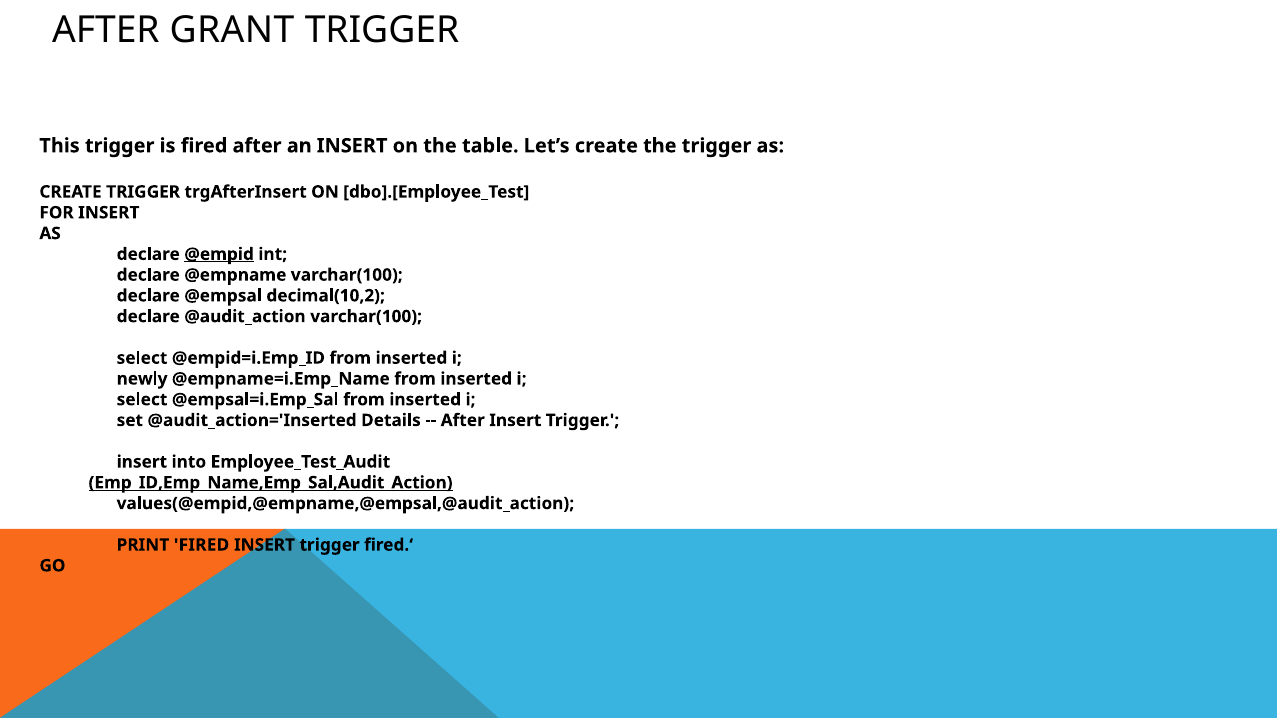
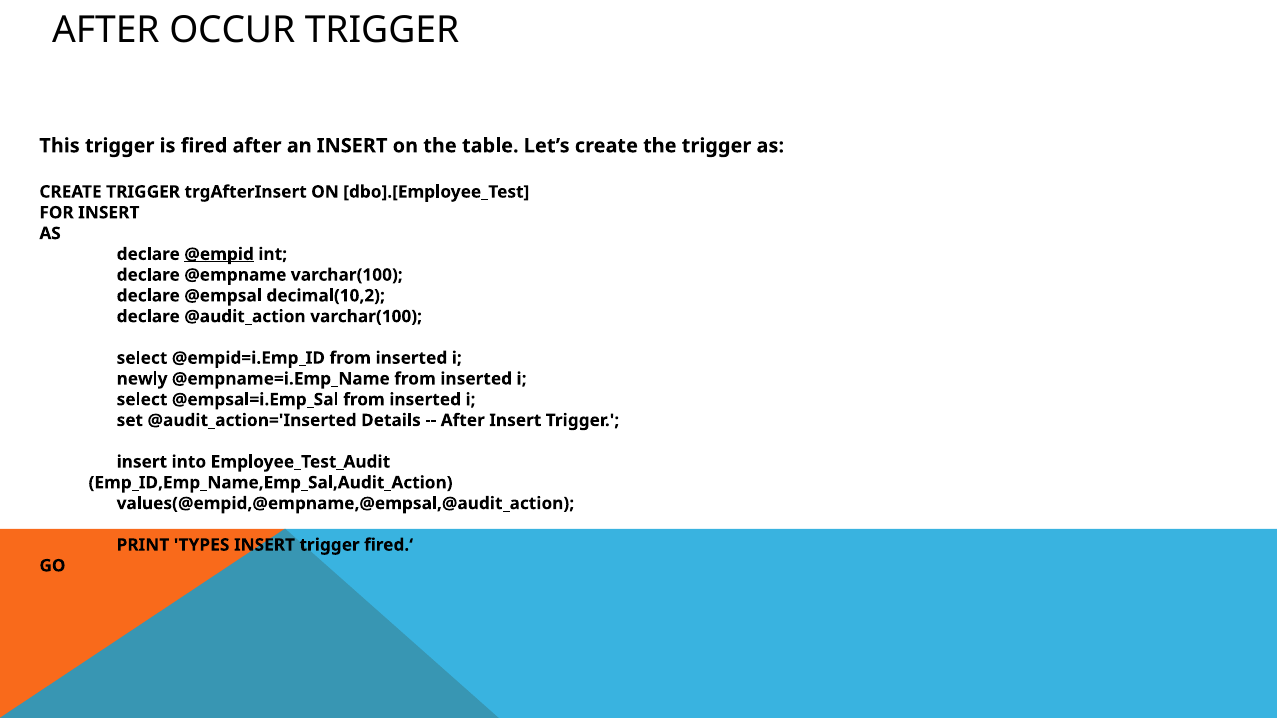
GRANT: GRANT -> OCCUR (232, 31)
Emp_ID,Emp_Name,Emp_Sal,Audit_Action underline: present -> none (271, 483)
PRINT FIRED: FIRED -> TYPES (202, 545)
